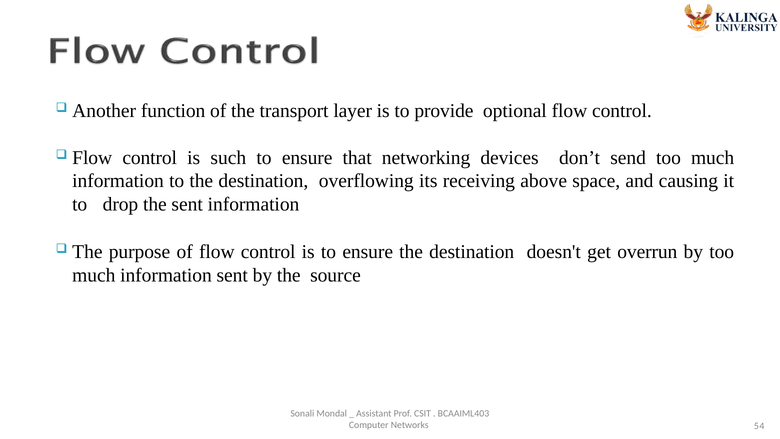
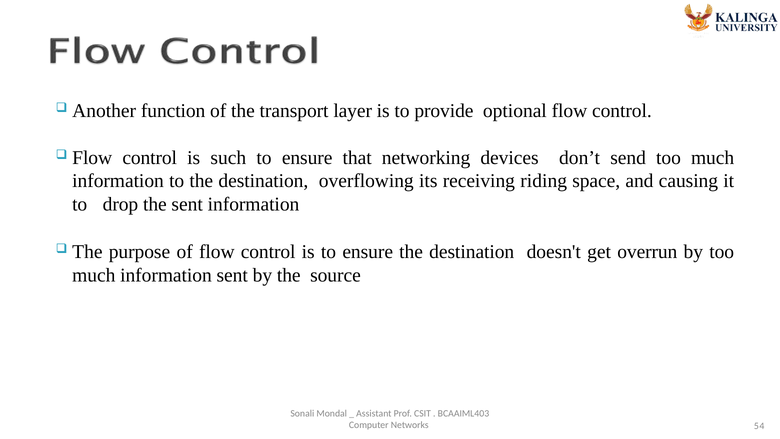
above: above -> riding (544, 181)
